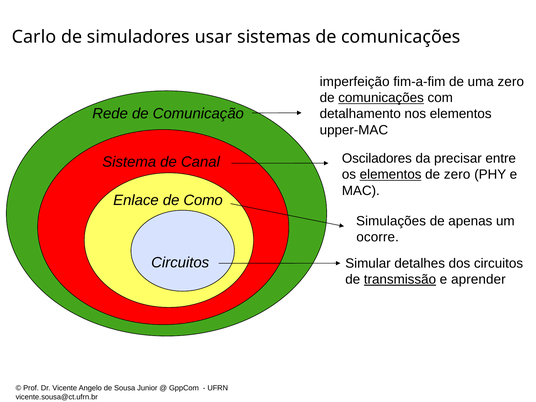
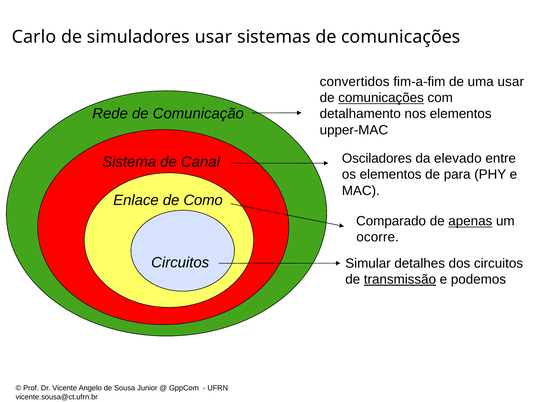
imperfeição: imperfeição -> convertidos (355, 82)
uma zero: zero -> usar (511, 82)
precisar: precisar -> elevado (458, 158)
elementos underline: present -> none (391, 175)
de zero: zero -> para (457, 175)
Simulações: Simulações -> Comparado (391, 221)
apenas underline: none -> present (470, 221)
aprender: aprender -> podemos (478, 279)
